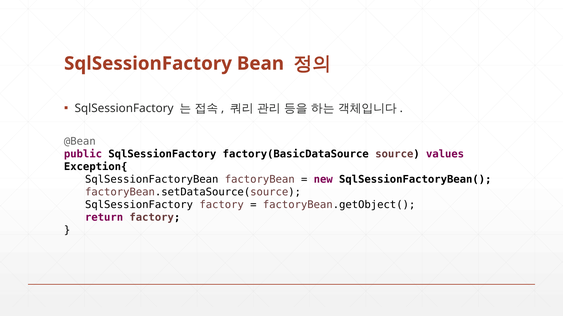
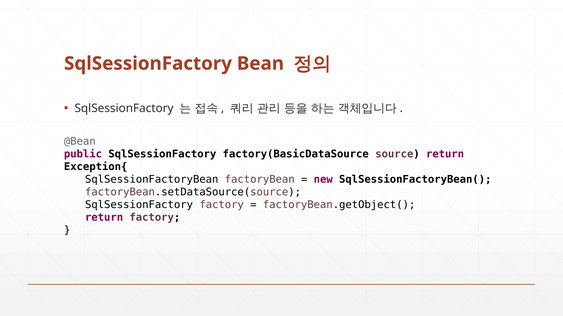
source values: values -> return (445, 154)
